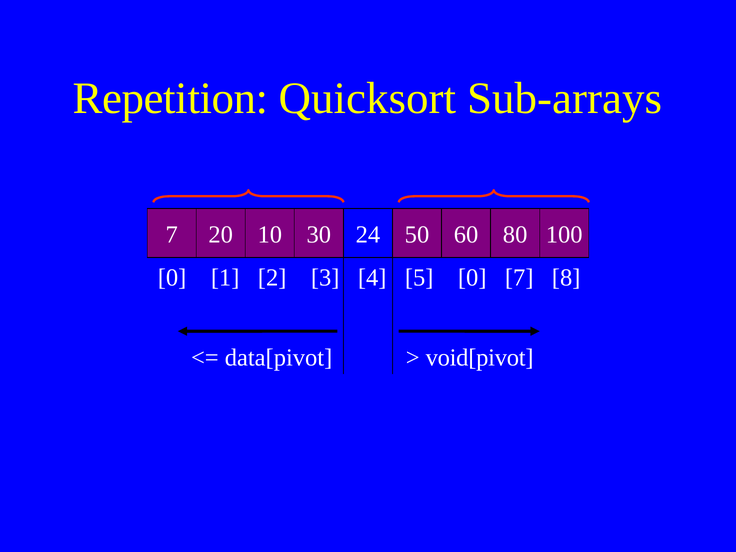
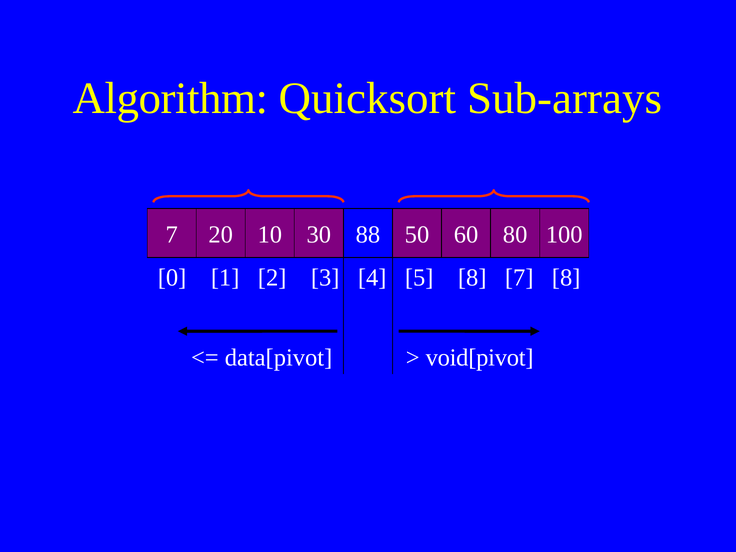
Repetition: Repetition -> Algorithm (171, 98)
24: 24 -> 88 (368, 235)
5 0: 0 -> 8 (472, 278)
